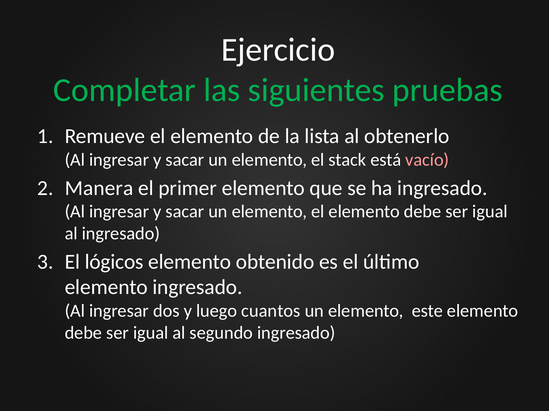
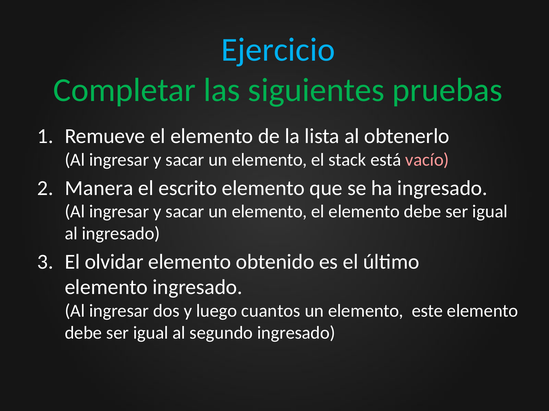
Ejercicio colour: white -> light blue (278, 50)
primer: primer -> escrito (188, 188)
lógicos: lógicos -> olvidar (114, 262)
